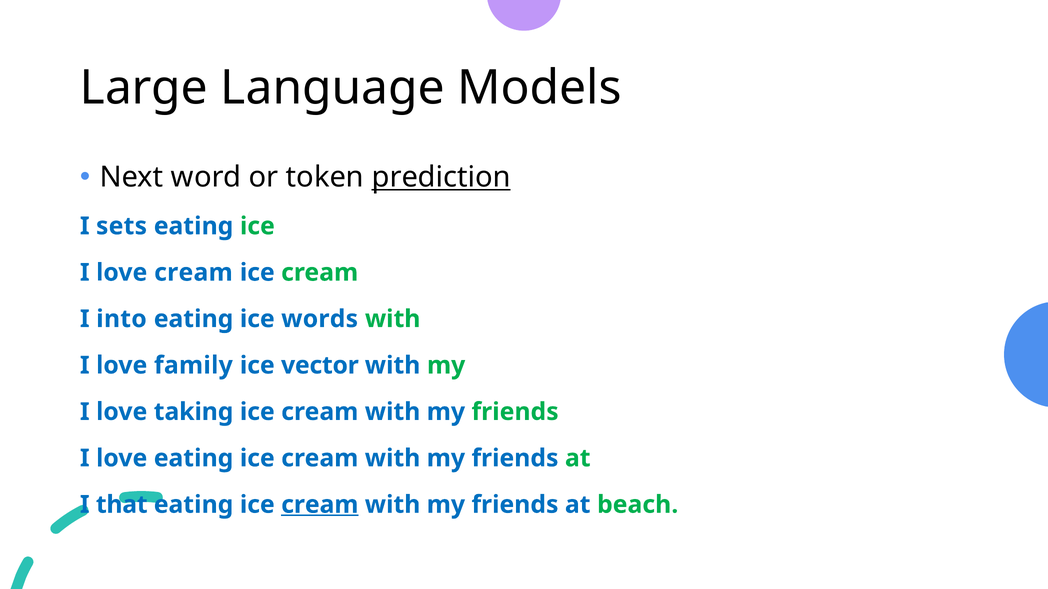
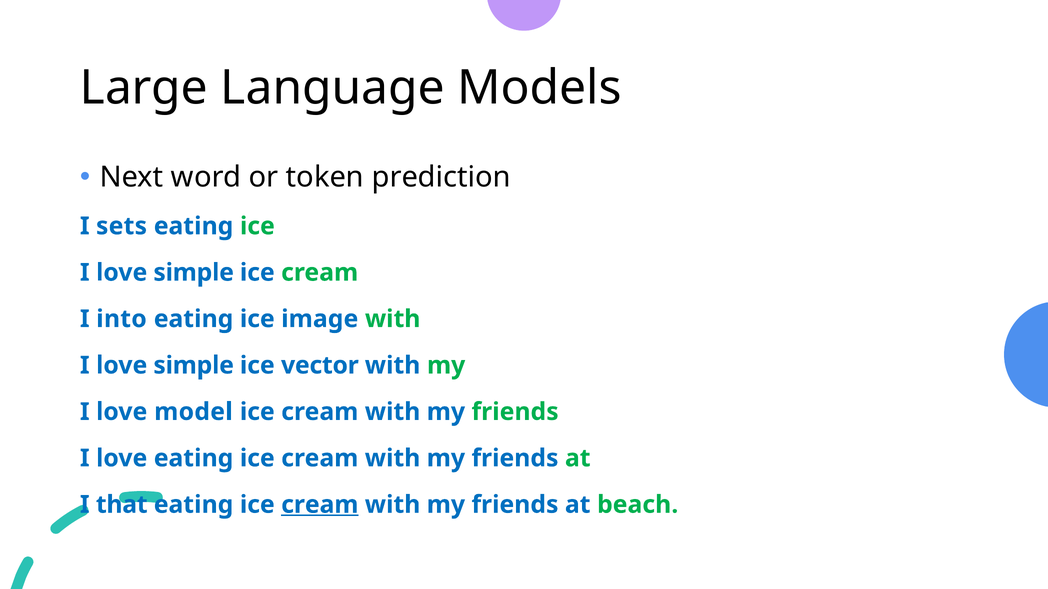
prediction underline: present -> none (441, 178)
cream: cream -> simple (194, 273)
words: words -> image (320, 319)
family: family -> simple (194, 366)
taking: taking -> model (193, 412)
